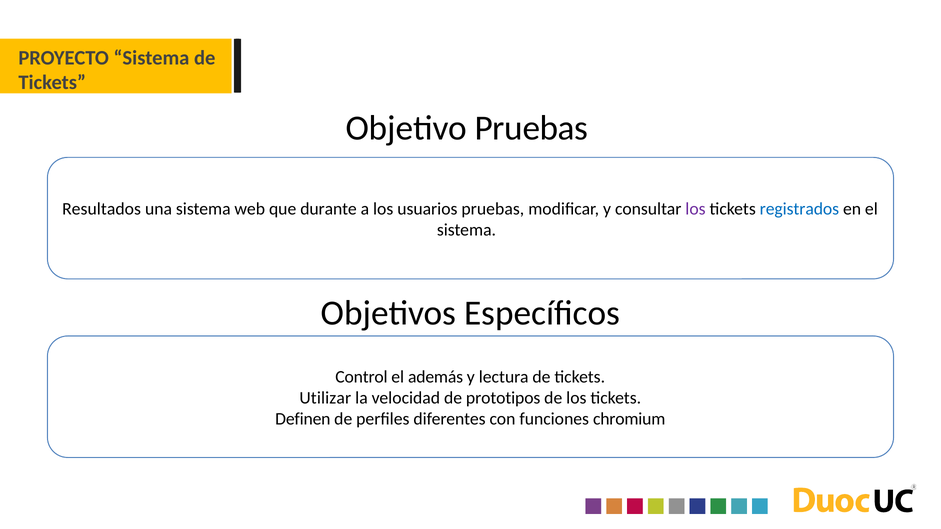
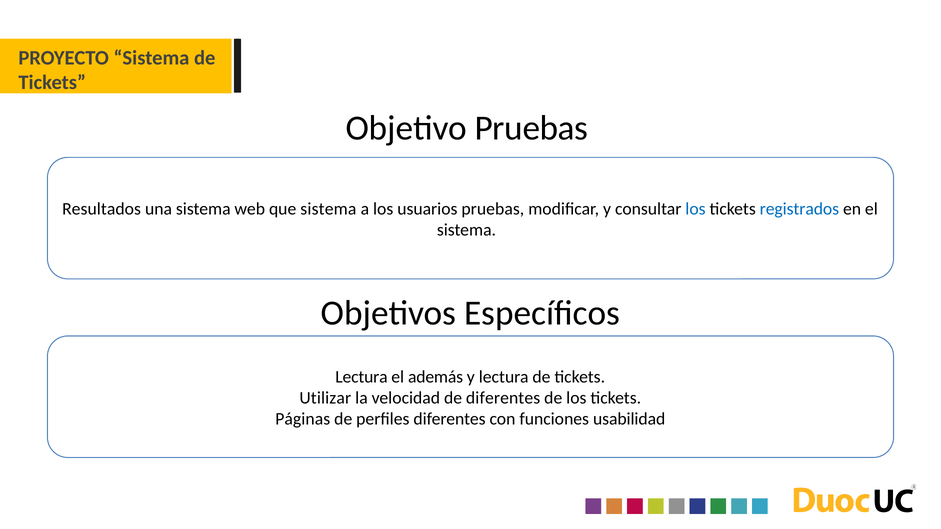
que durante: durante -> sistema (328, 209)
los colour: purple -> blue (695, 209)
Control: Control -> Lectura (361, 377)
de prototipos: prototipos -> diferentes (503, 398)
Definen: Definen -> Páginas (303, 419)
chromium: chromium -> usabilidad (629, 419)
